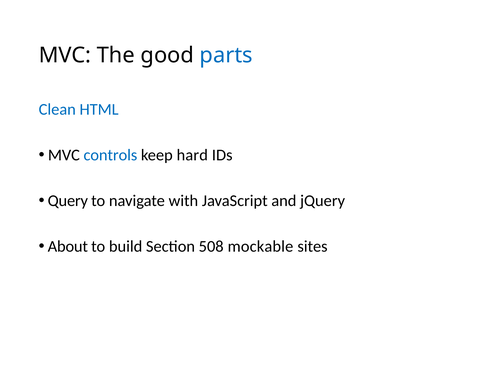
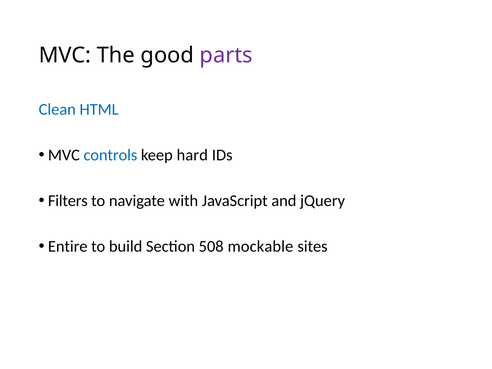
parts colour: blue -> purple (226, 55)
Query: Query -> Filters (68, 201)
About: About -> Entire (68, 246)
